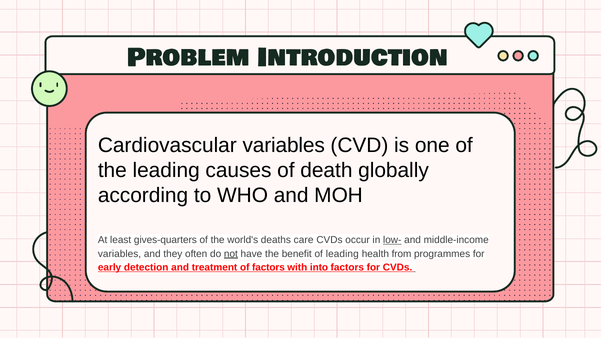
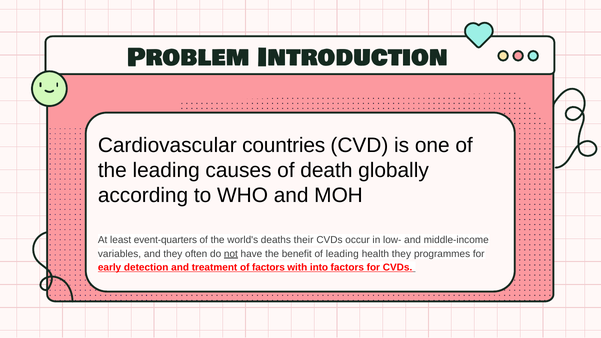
Cardiovascular variables: variables -> countries (284, 145)
gives-quarters: gives-quarters -> event-quarters (165, 240)
care: care -> their (304, 240)
low- underline: present -> none (392, 240)
health from: from -> they (401, 254)
